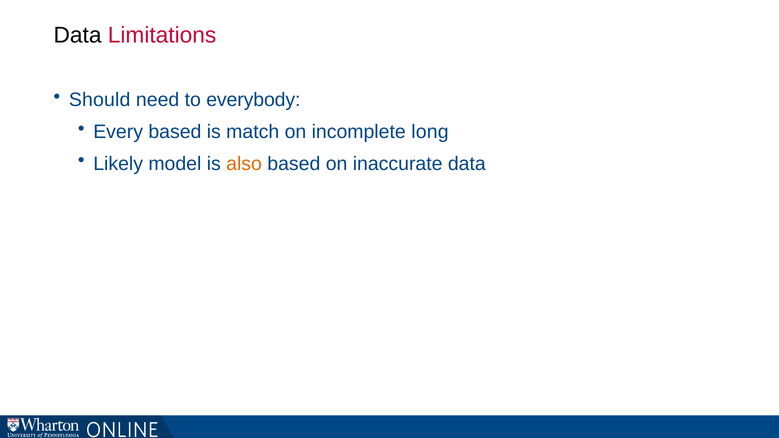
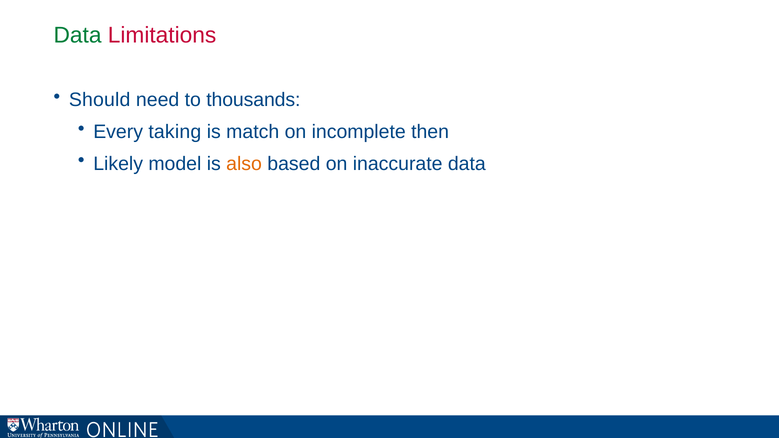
Data colour: black -> green (78, 35)
everybody: everybody -> thousands (253, 100)
Every based: based -> taking (175, 132)
long: long -> then (430, 132)
